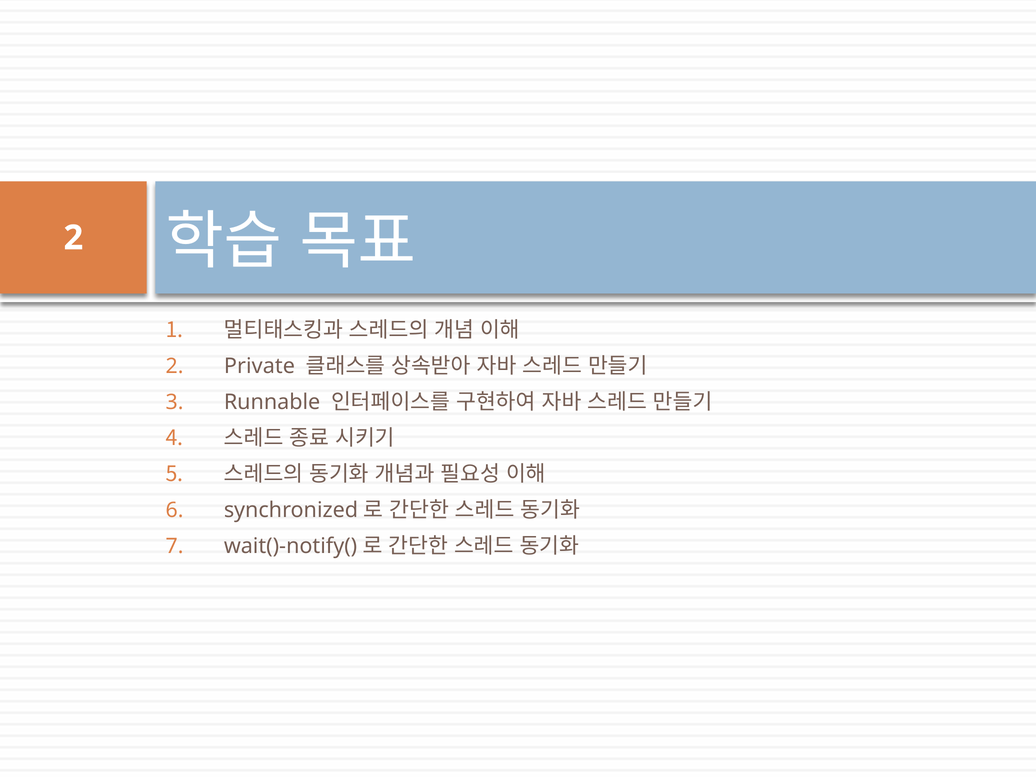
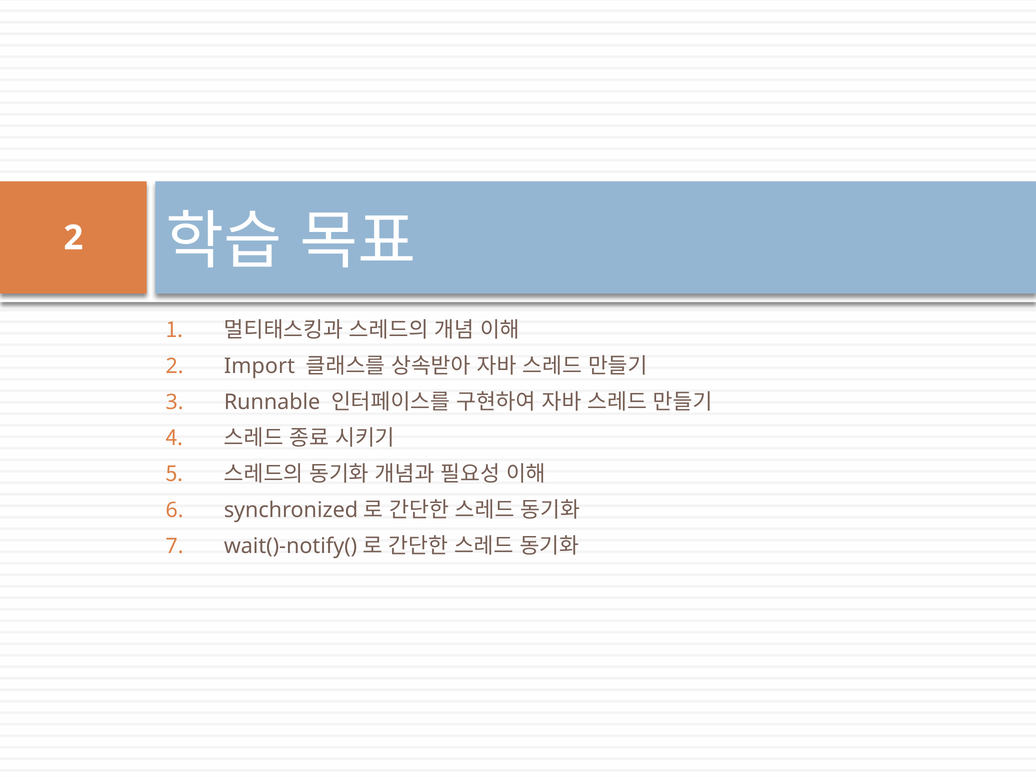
Private: Private -> Import (259, 366)
